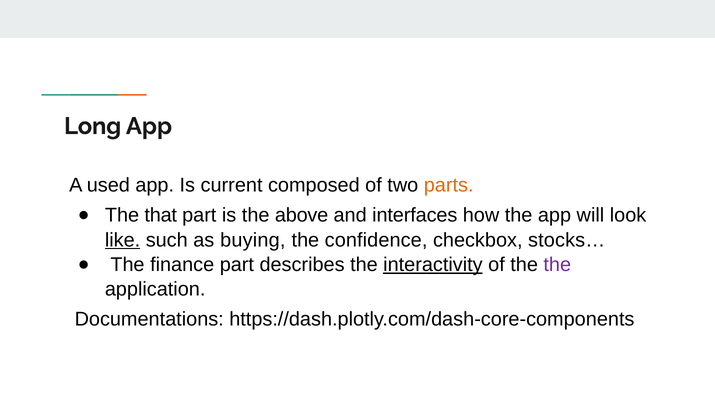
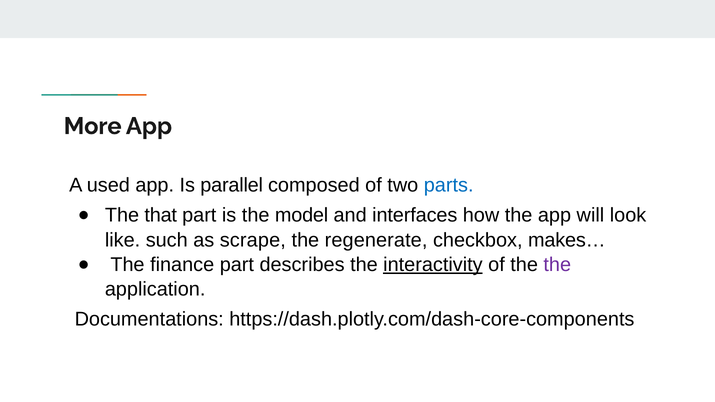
Long: Long -> More (93, 126)
current: current -> parallel (232, 186)
parts colour: orange -> blue (449, 186)
above: above -> model (302, 216)
like underline: present -> none (123, 240)
buying: buying -> scrape (253, 240)
confidence: confidence -> regenerate (376, 240)
stocks…: stocks… -> makes… (567, 240)
